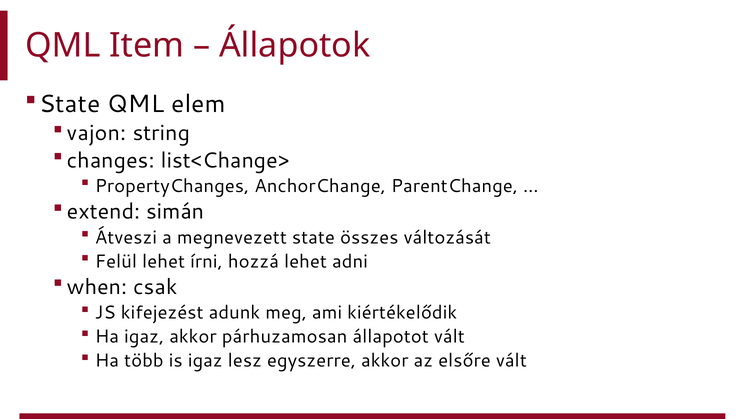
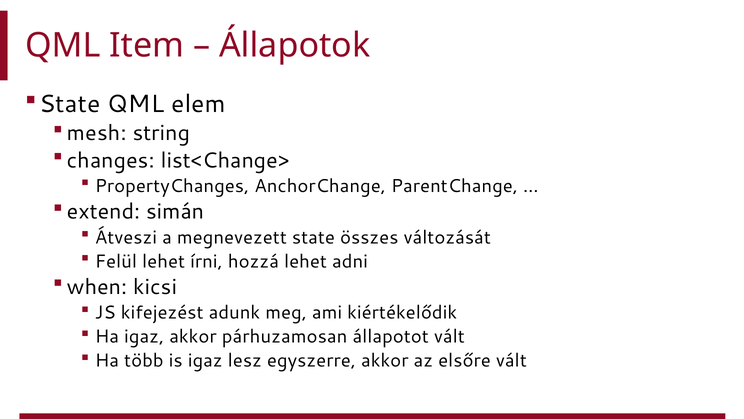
vajon: vajon -> mesh (97, 133)
csak: csak -> kicsi (155, 287)
